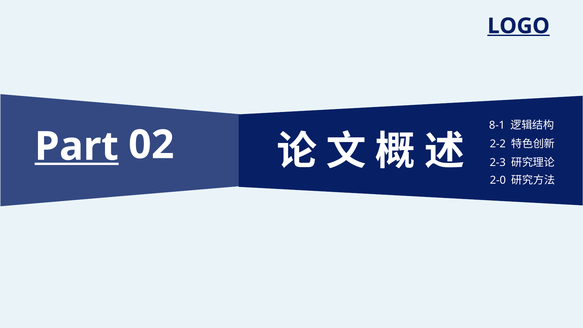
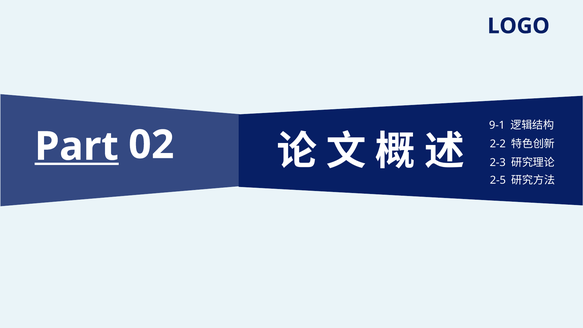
LOGO underline: present -> none (519, 26)
8-1: 8-1 -> 9-1 (497, 125)
2-0: 2-0 -> 2-5 (498, 180)
